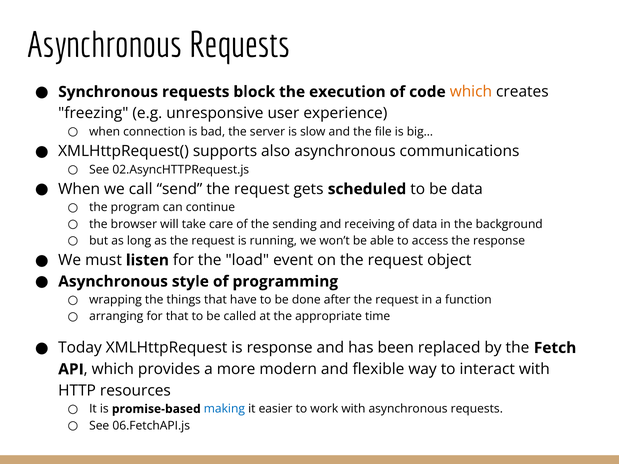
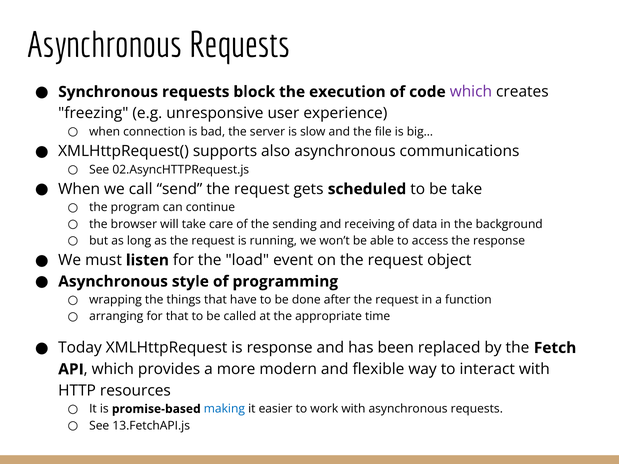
which colour: orange -> purple (471, 92)
be data: data -> take (467, 189)
06.FetchAPI.js: 06.FetchAPI.js -> 13.FetchAPI.js (151, 426)
